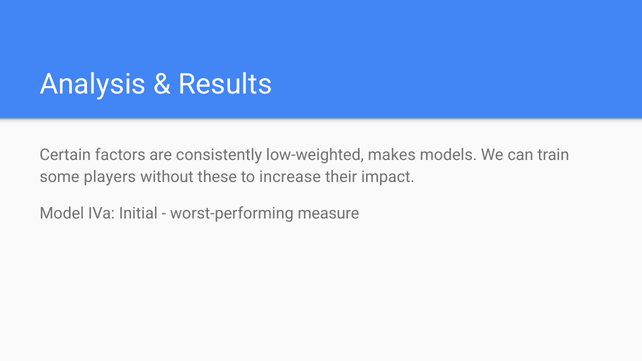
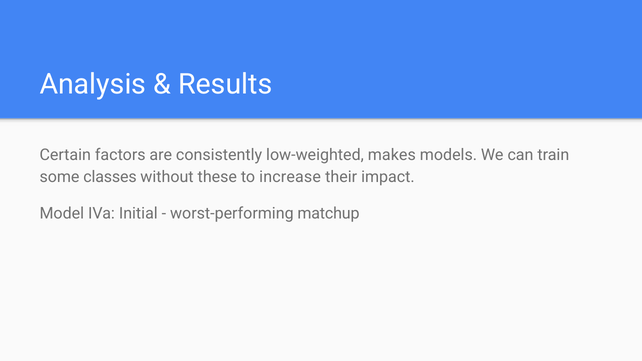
players: players -> classes (110, 177)
measure: measure -> matchup (328, 213)
